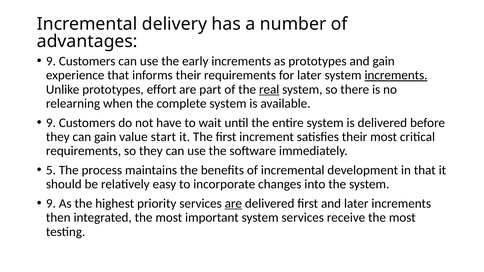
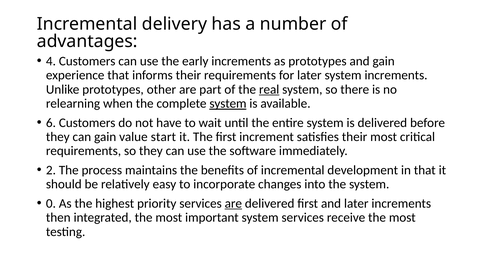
9: 9 -> 4 (51, 61)
increments underline: present -> none (396, 75)
effort: effort -> other (161, 89)
system underline: none -> present (228, 104)
9: 9 -> 6 (51, 123)
5: 5 -> 2 (51, 170)
9: 9 -> 0 (51, 204)
